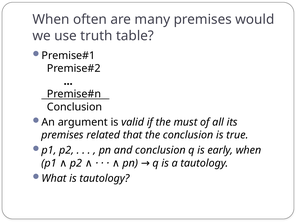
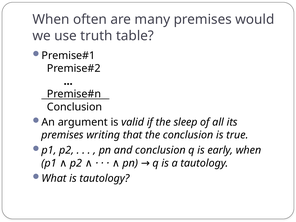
must: must -> sleep (186, 122)
related: related -> writing (103, 135)
